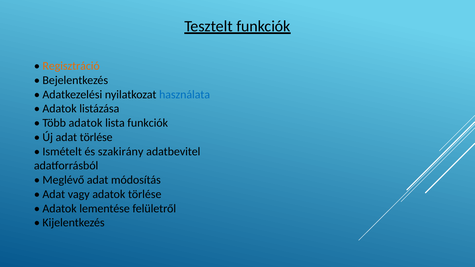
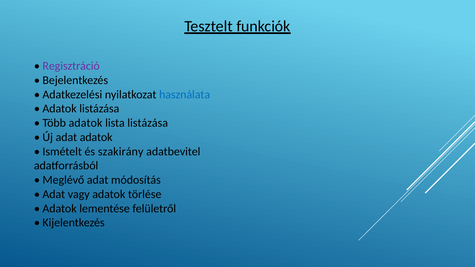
Regisztráció colour: orange -> purple (71, 66)
lista funkciók: funkciók -> listázása (148, 123)
adat törlése: törlése -> adatok (96, 137)
